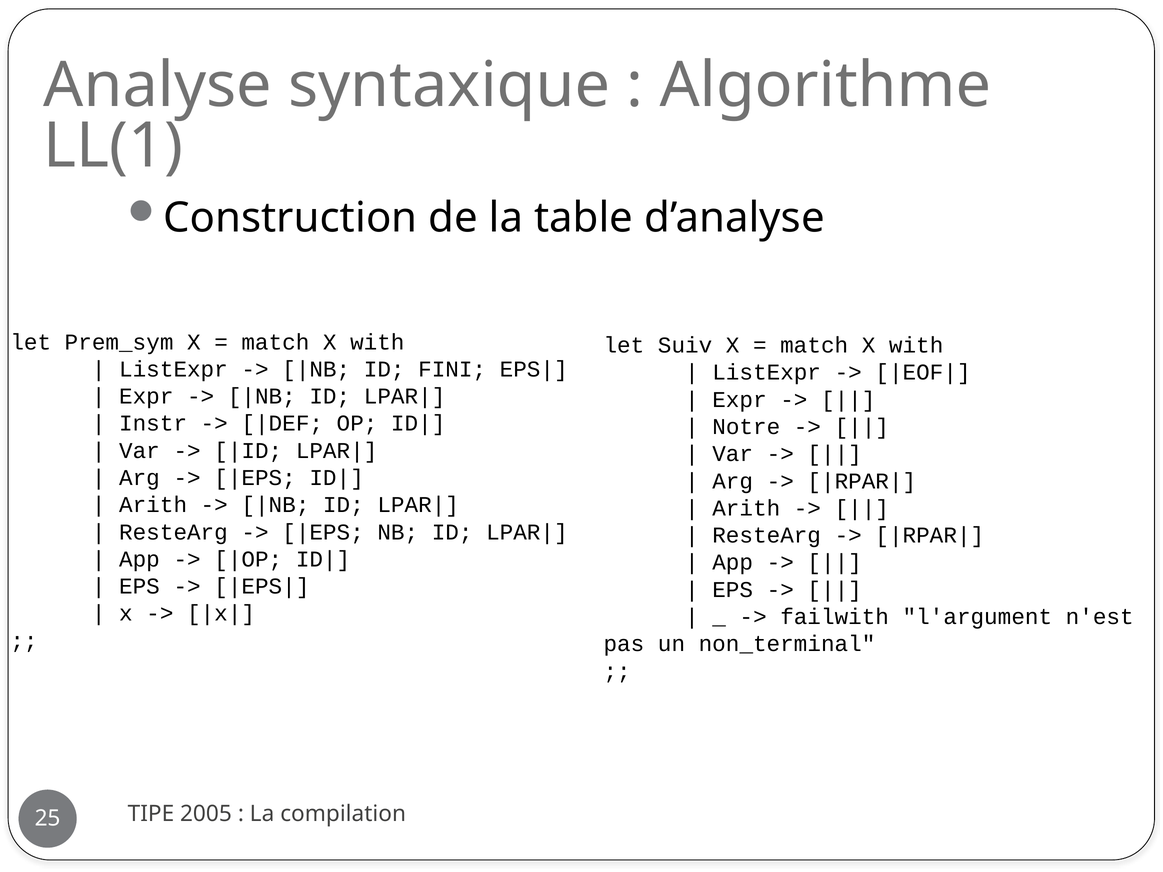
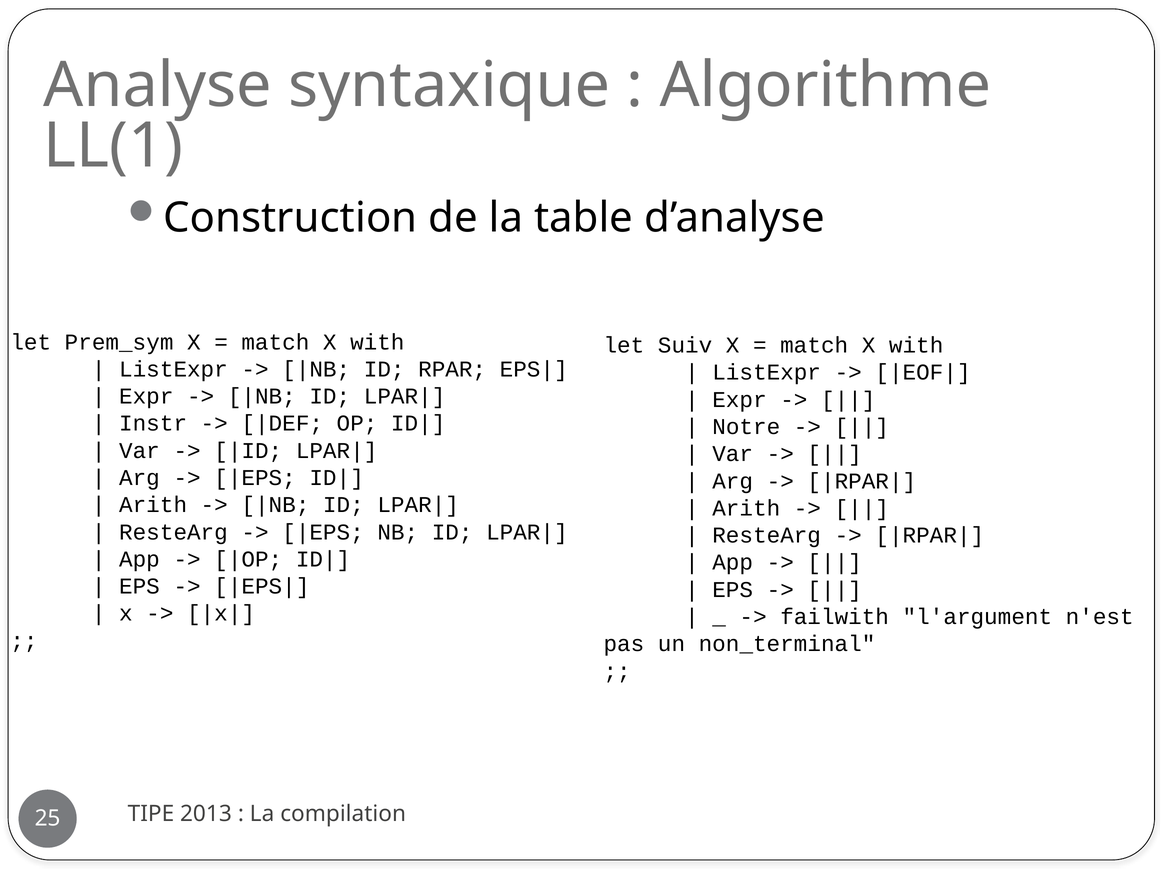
FINI: FINI -> RPAR (452, 369)
2005: 2005 -> 2013 (206, 814)
